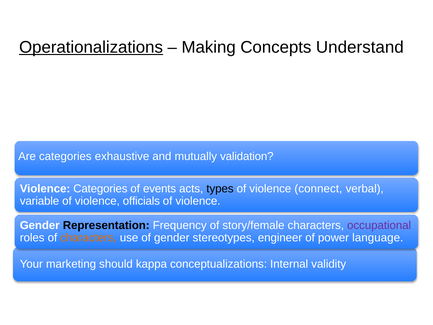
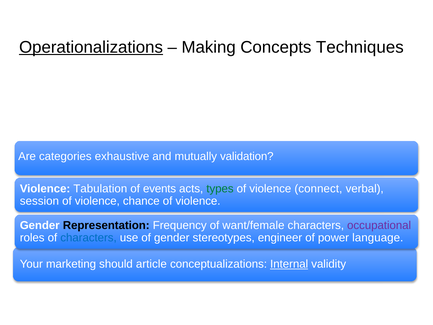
Understand: Understand -> Techniques (360, 47)
Violence Categories: Categories -> Tabulation (100, 188)
types colour: black -> green (220, 188)
variable: variable -> session (39, 201)
officials: officials -> chance (141, 201)
story/female: story/female -> want/female (253, 225)
characters colour: orange -> blue (89, 238)
kappa: kappa -> article (151, 264)
Internal underline: none -> present (289, 264)
